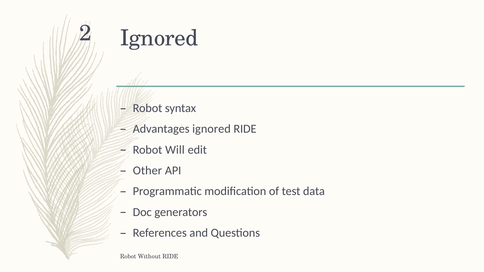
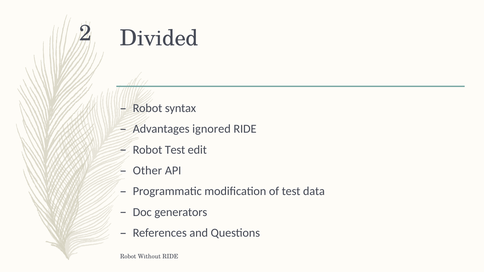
2 Ignored: Ignored -> Divided (159, 38)
Robot Will: Will -> Test (175, 150)
